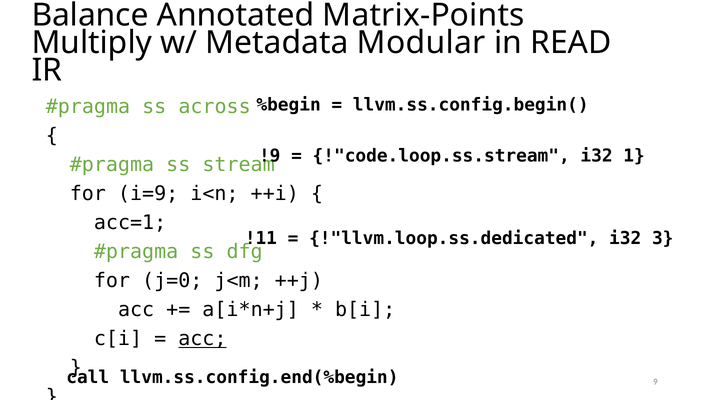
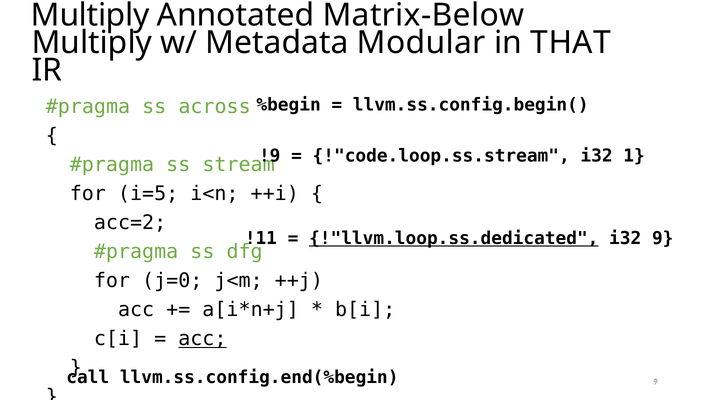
Balance: Balance -> Multiply (90, 15)
Matrix-Points: Matrix-Points -> Matrix-Below (423, 15)
READ: READ -> THAT (571, 43)
i=9: i=9 -> i=5 (148, 194)
acc=1: acc=1 -> acc=2 (130, 223)
!"llvm.loop.ss.dedicated underline: none -> present (454, 239)
i32 3: 3 -> 9 (663, 239)
